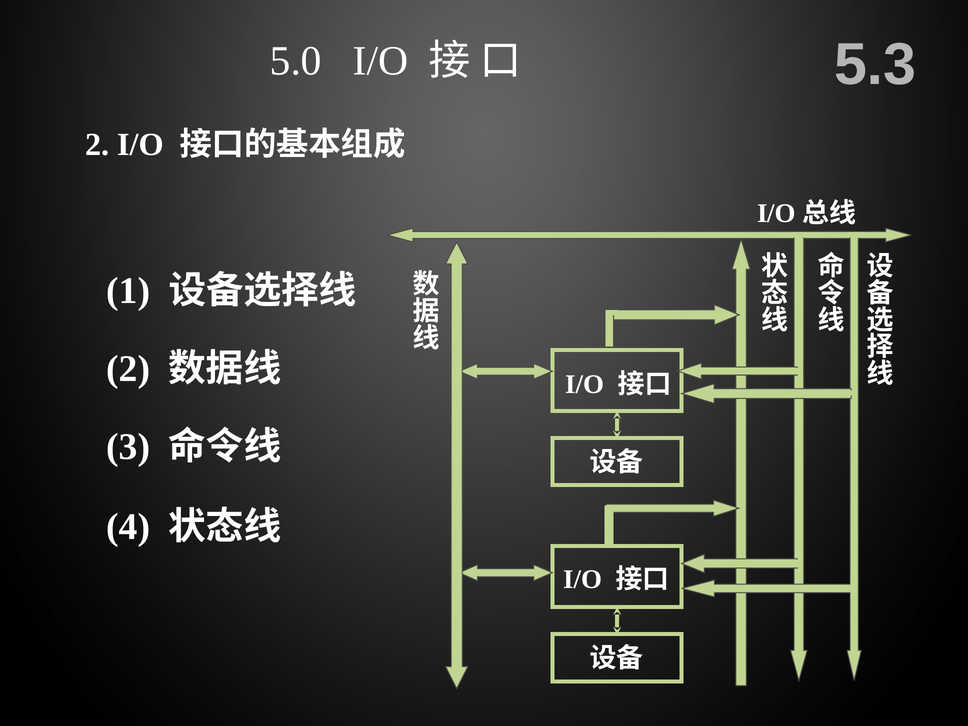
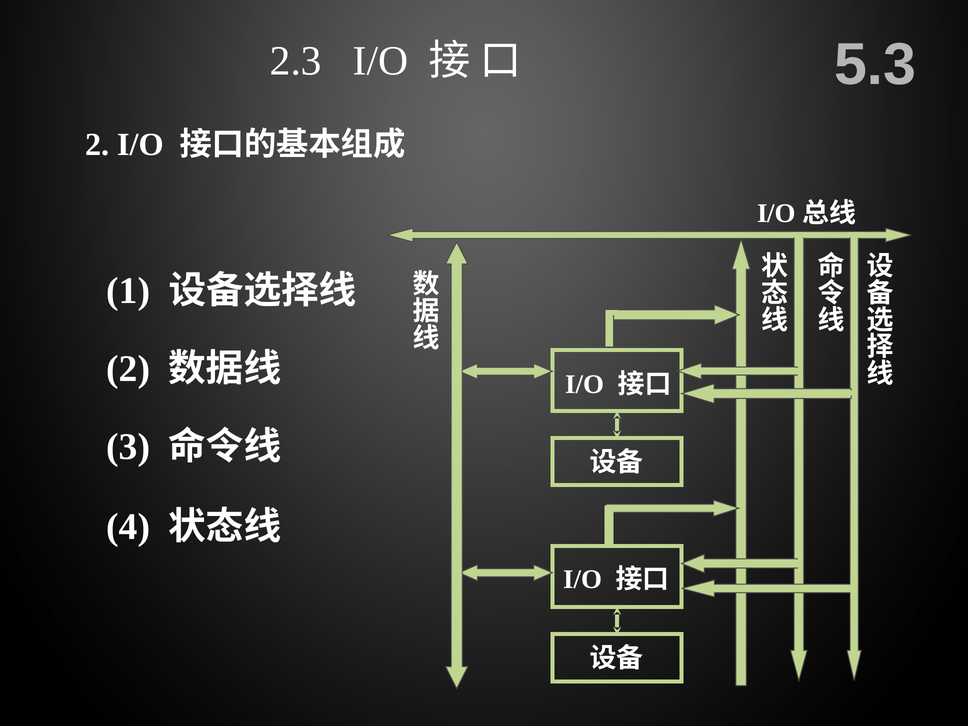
5.0: 5.0 -> 2.3 (296, 61)
